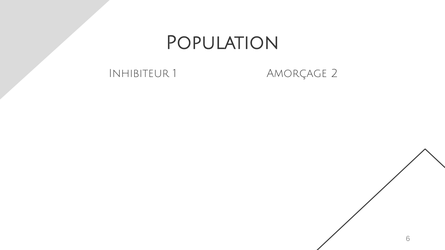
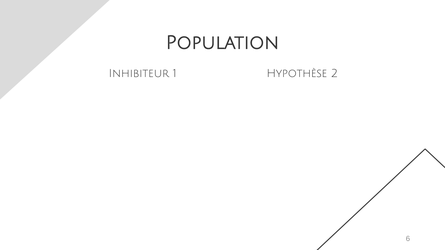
Amorçage: Amorçage -> Hypothèse (297, 74)
